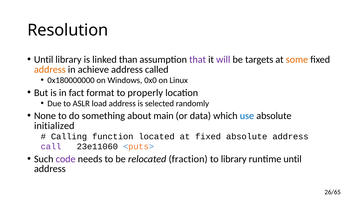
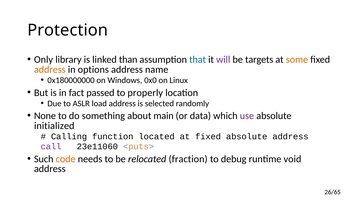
Resolution: Resolution -> Protection (68, 30)
Until: Until -> Only (44, 59)
that colour: purple -> blue (198, 59)
achieve: achieve -> options (93, 69)
called: called -> name (157, 69)
format: format -> passed (100, 92)
use colour: blue -> purple (247, 116)
code colour: purple -> orange (66, 159)
to library: library -> debug (234, 159)
runtime until: until -> void (292, 159)
